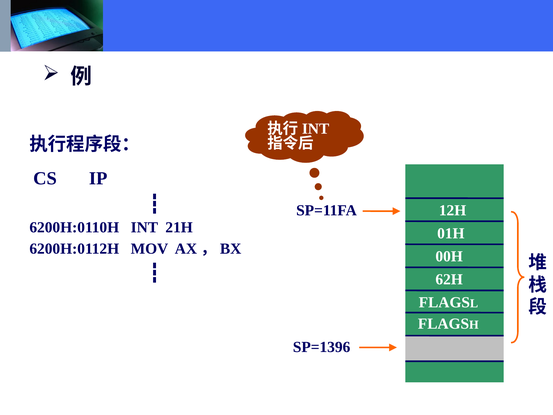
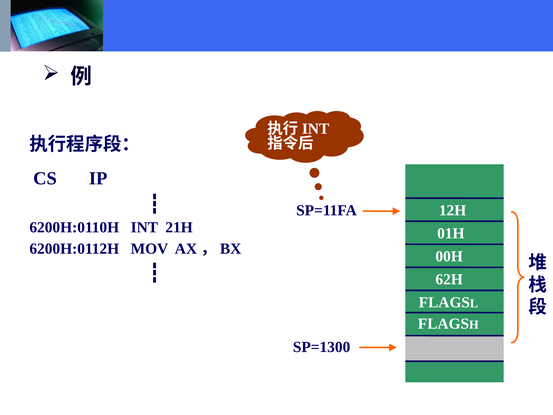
SP=1396: SP=1396 -> SP=1300 (322, 347)
